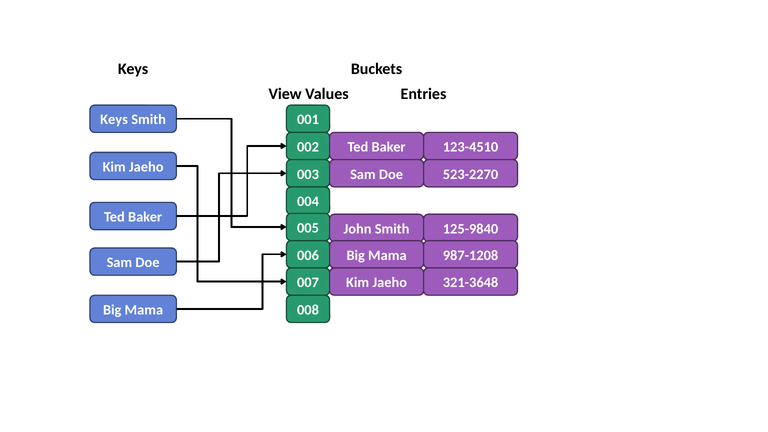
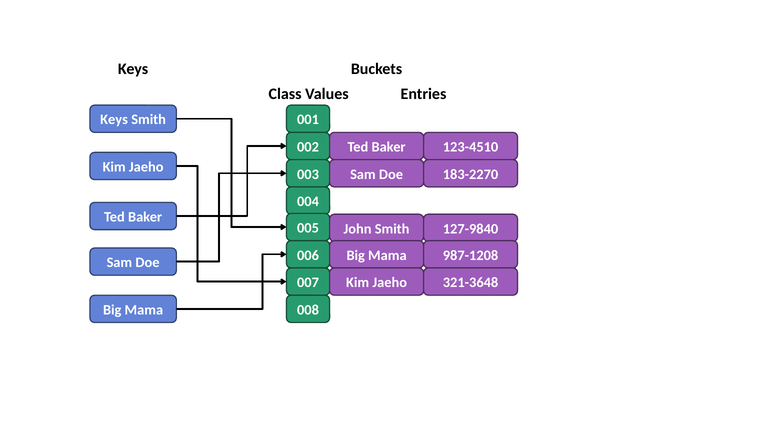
View: View -> Class (285, 94)
523-2270: 523-2270 -> 183-2270 (471, 174)
125-9840: 125-9840 -> 127-9840 (471, 229)
